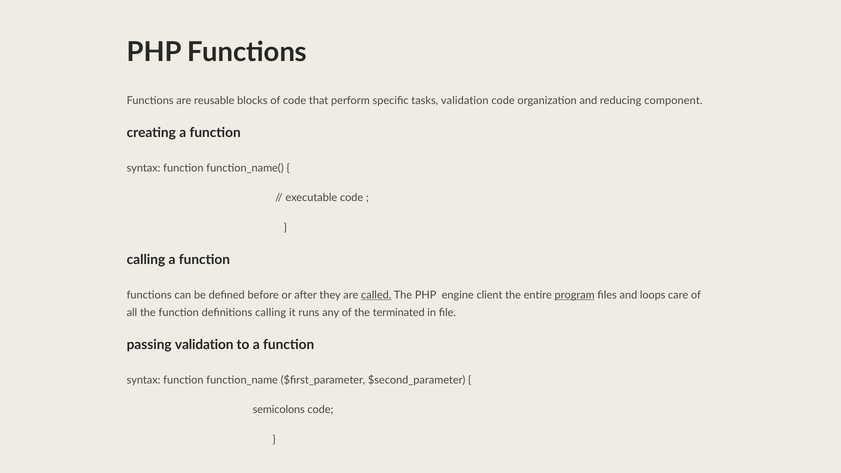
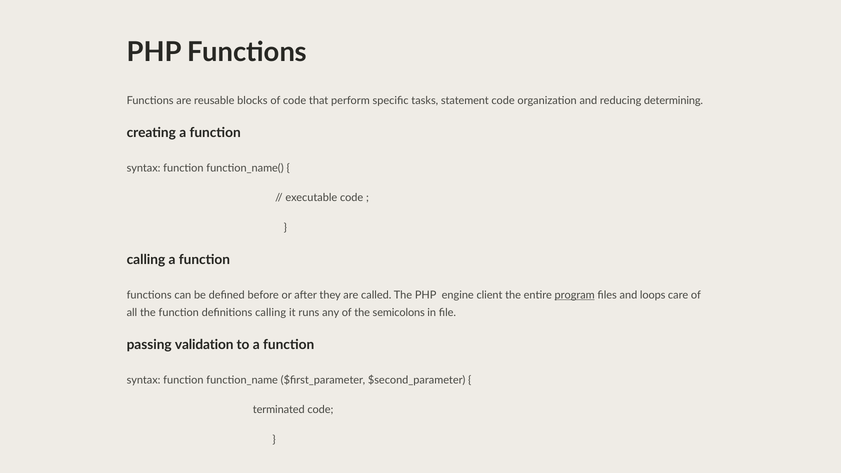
tasks validation: validation -> statement (465, 100)
component: component -> determining (673, 100)
called underline: present -> none (376, 295)
terminated: terminated -> semicolons (399, 313)
semicolons: semicolons -> terminated (279, 410)
